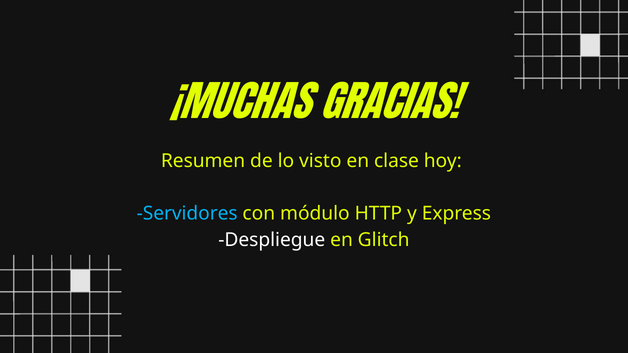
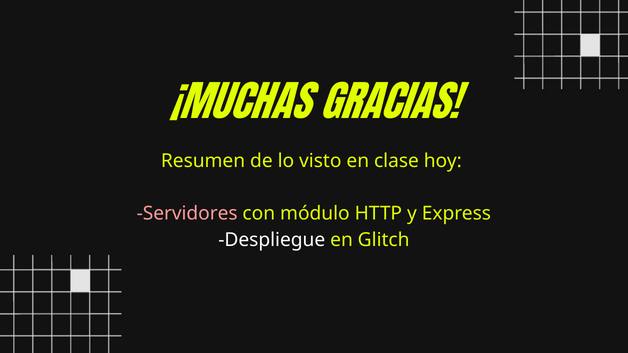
Servidores colour: light blue -> pink (187, 214)
